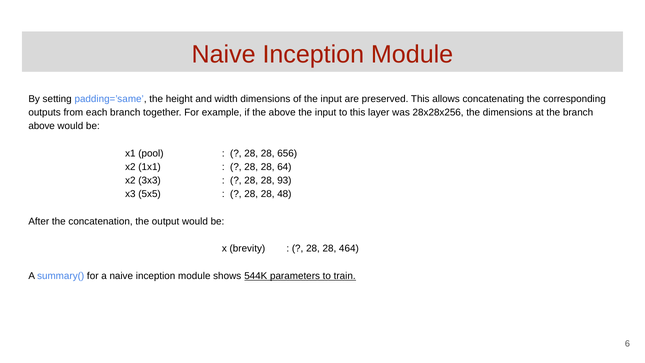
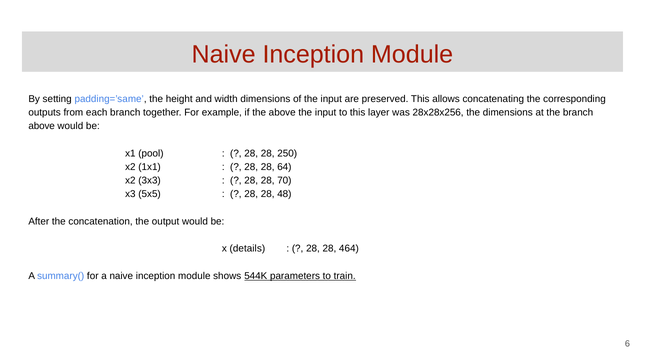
656: 656 -> 250 (287, 153)
93: 93 -> 70 (284, 181)
brevity: brevity -> details (247, 248)
